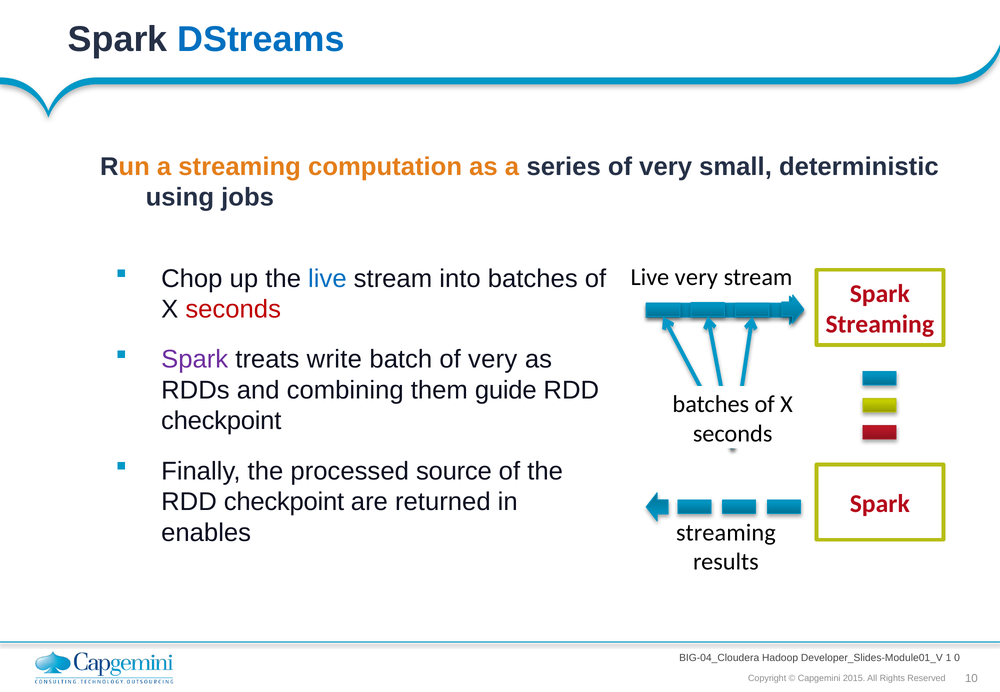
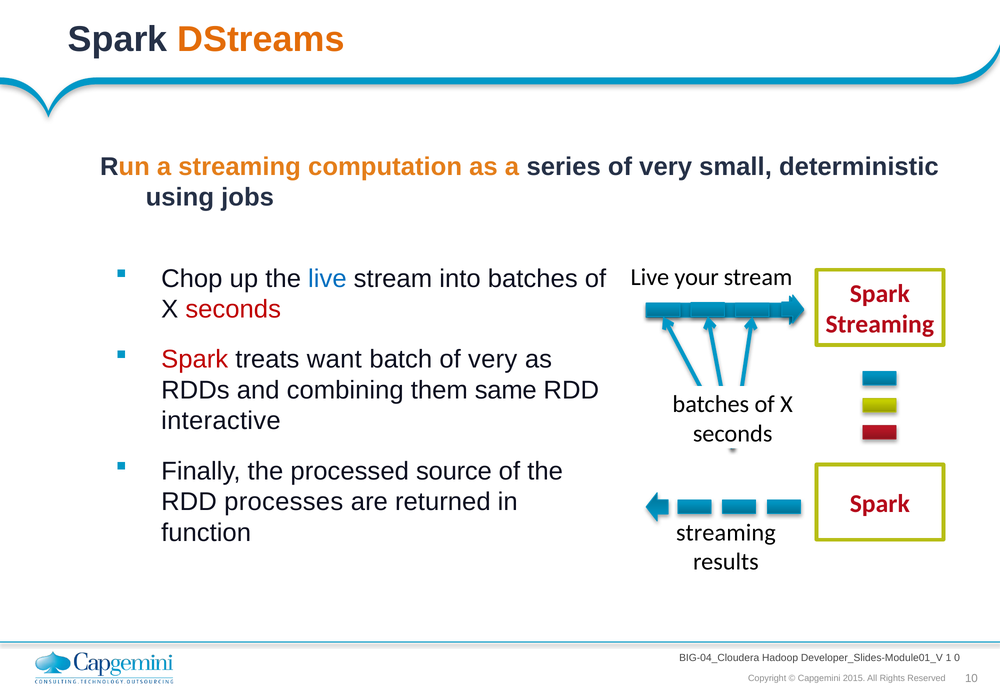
DStreams colour: blue -> orange (261, 39)
Live very: very -> your (697, 277)
Spark colour: purple -> red (195, 360)
write: write -> want (334, 360)
guide: guide -> same (506, 390)
checkpoint: checkpoint -> interactive (221, 421)
checkpoint: checkpoint -> processes (284, 502)
enables: enables -> function (206, 533)
